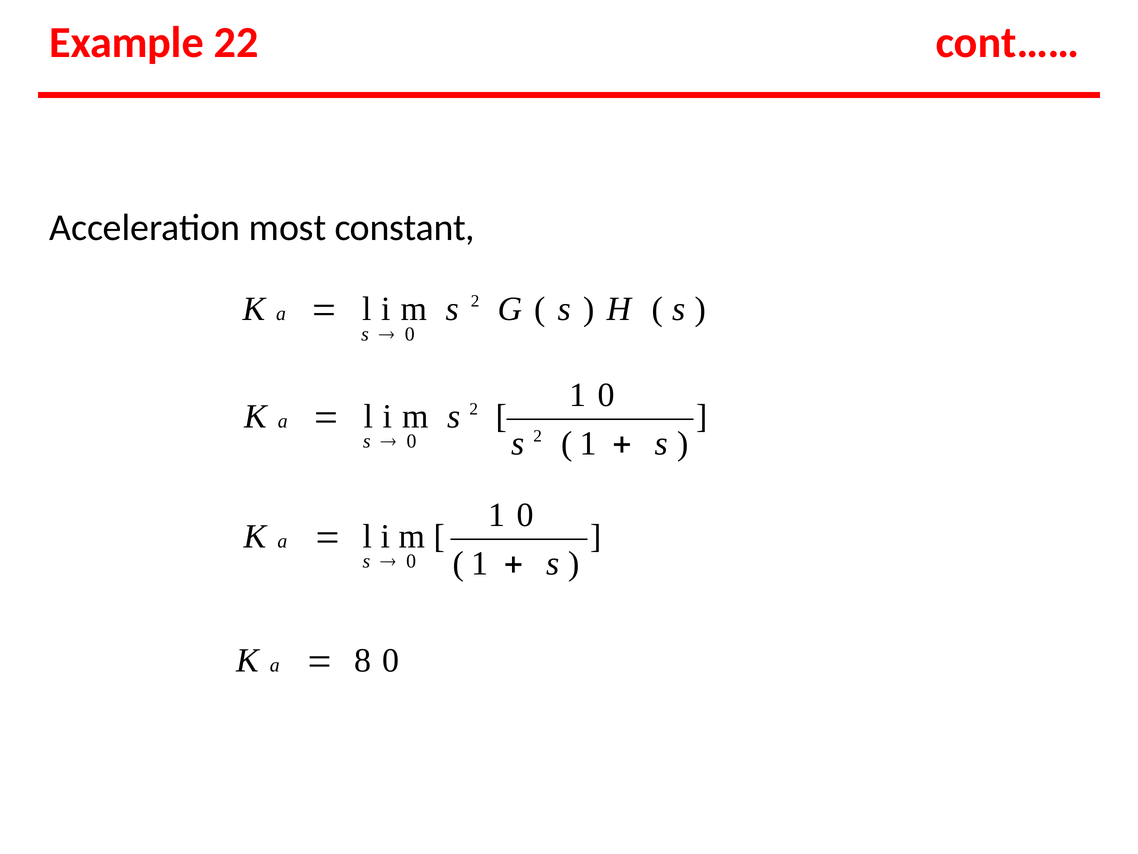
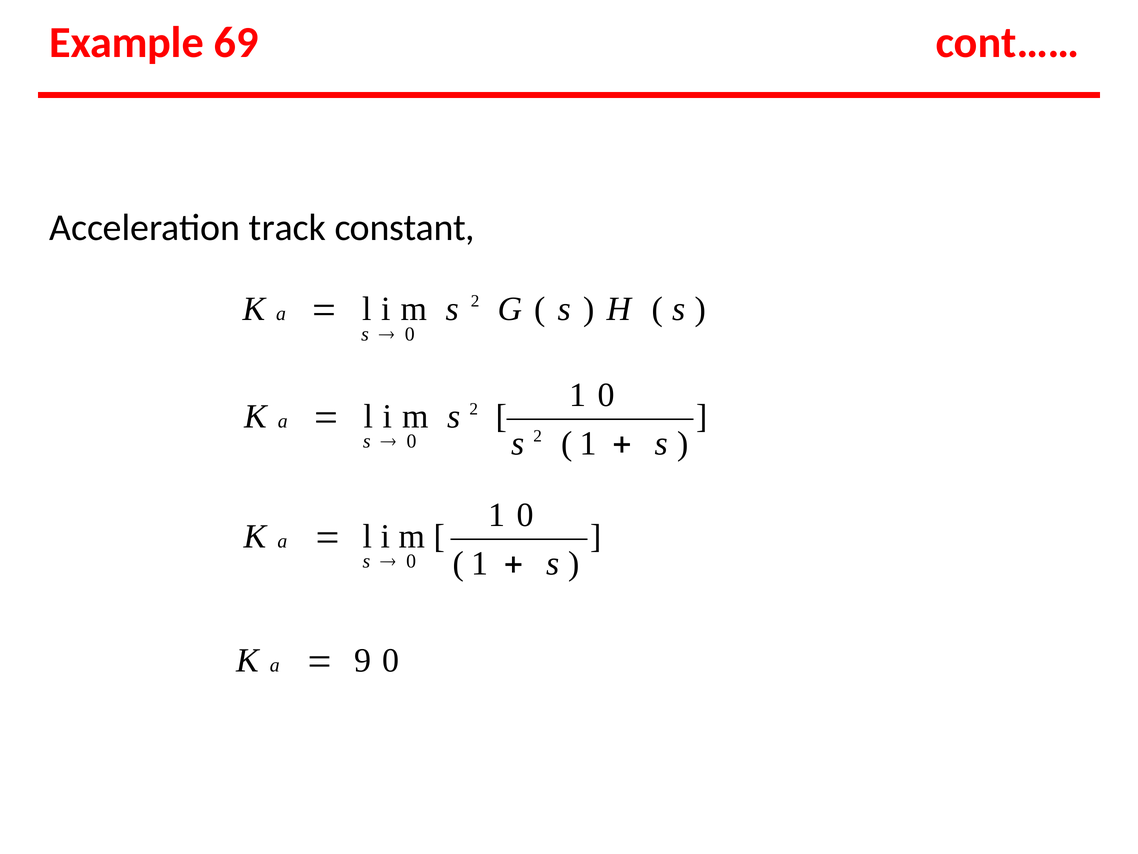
22: 22 -> 69 (236, 43)
most: most -> track (288, 228)
8: 8 -> 9 (363, 660)
